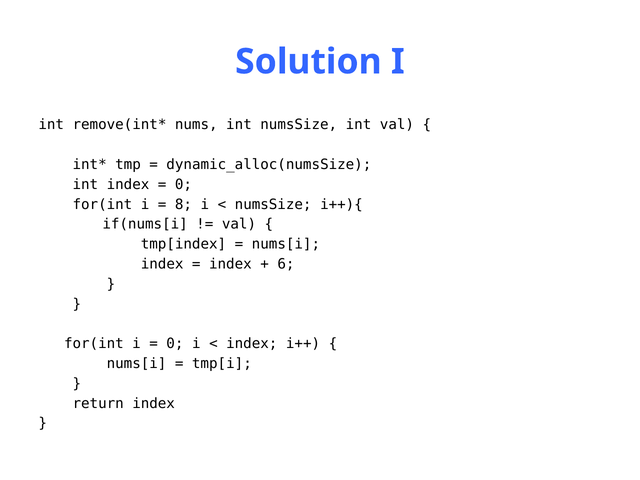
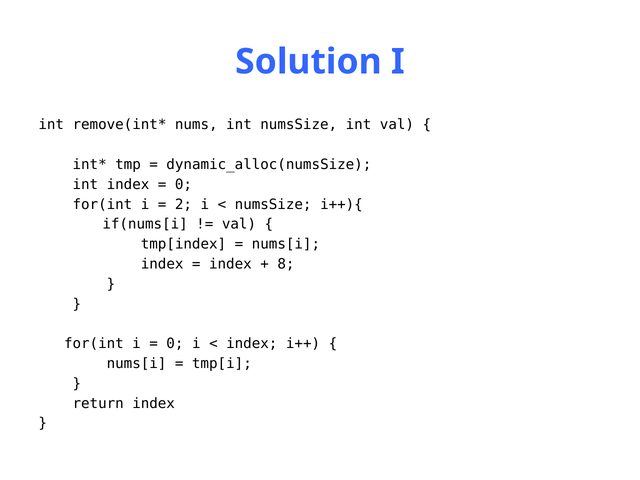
8: 8 -> 2 (183, 204)
6: 6 -> 8 (286, 264)
